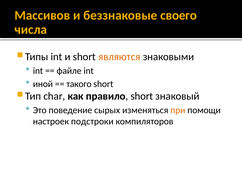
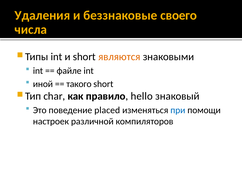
Массивов: Массивов -> Удаления (42, 15)
правило short: short -> hello (142, 96)
сырых: сырых -> placed (107, 110)
при colour: orange -> blue (178, 110)
подстроки: подстроки -> различной (92, 121)
